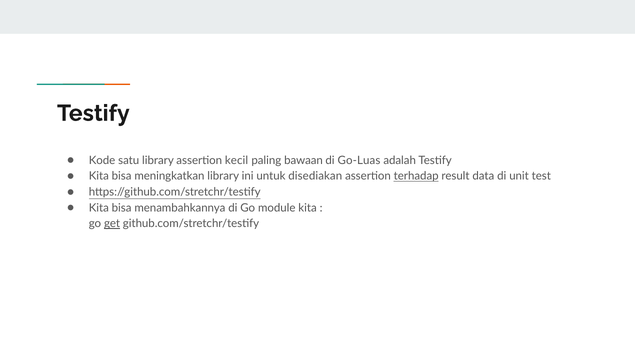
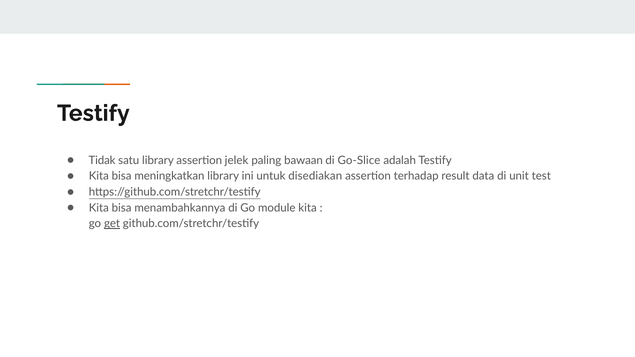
Kode: Kode -> Tidak (102, 160)
kecil: kecil -> jelek (237, 160)
Go-Luas: Go-Luas -> Go-Slice (359, 160)
terhadap underline: present -> none (416, 176)
